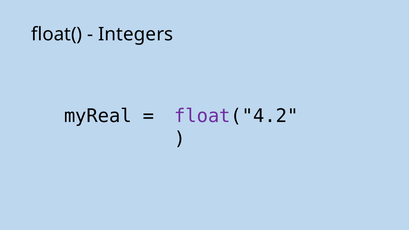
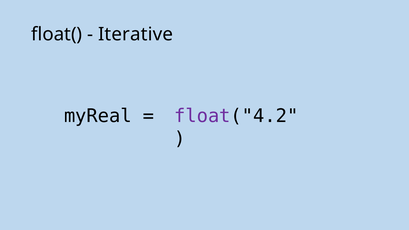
Integers: Integers -> Iterative (136, 34)
